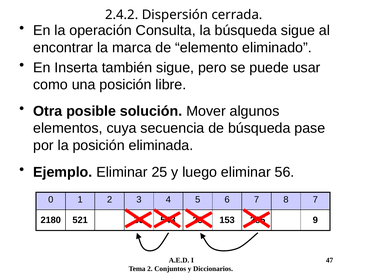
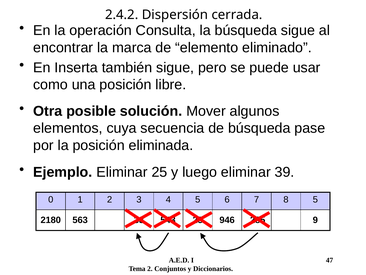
56: 56 -> 39 (285, 172)
8 7: 7 -> 5 (315, 199)
521: 521 -> 563 (80, 220)
153: 153 -> 946 (227, 220)
